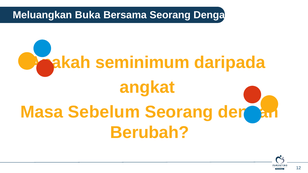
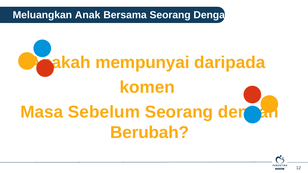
Meluangkan Buka: Buka -> Anak (88, 15)
seminimum: seminimum -> mempunyai (142, 63)
angkat: angkat -> komen (147, 87)
